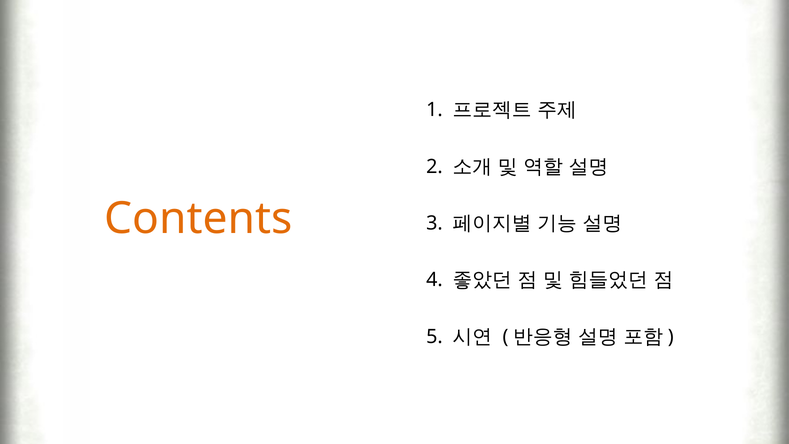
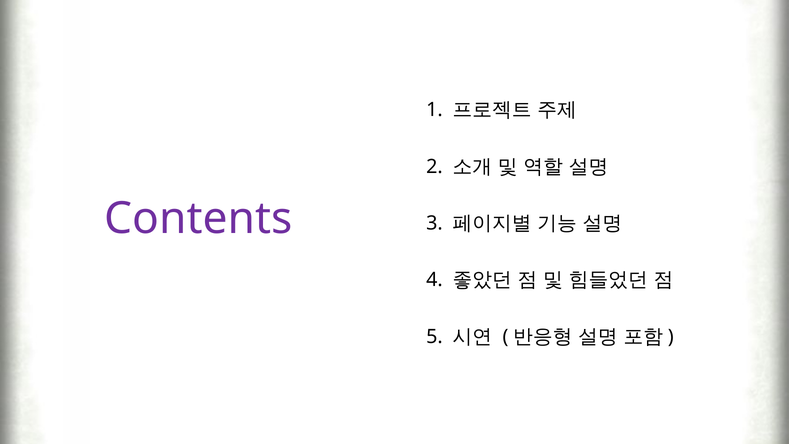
Contents colour: orange -> purple (198, 219)
